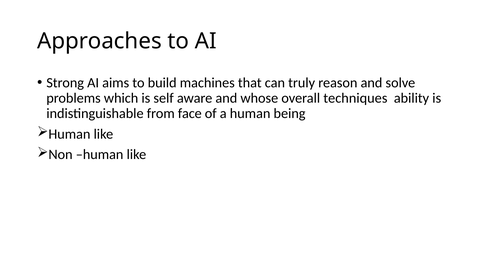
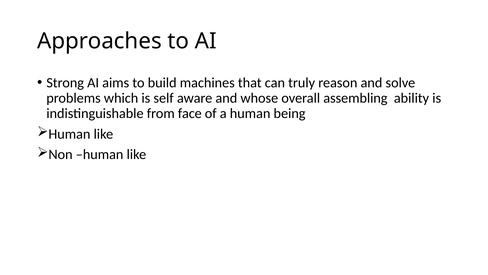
techniques: techniques -> assembling (355, 98)
